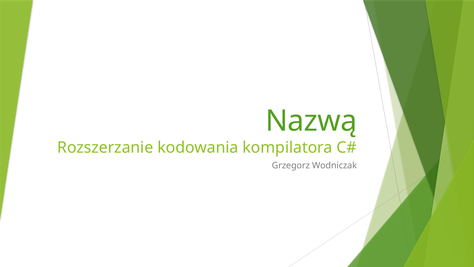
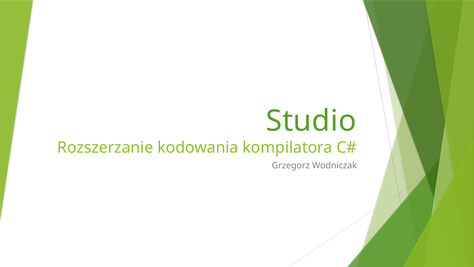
Nazwą: Nazwą -> Studio (311, 121)
